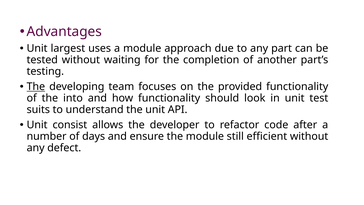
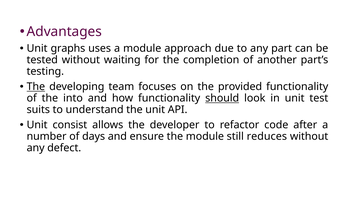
largest: largest -> graphs (68, 48)
should underline: none -> present (222, 98)
efficient: efficient -> reduces (267, 136)
